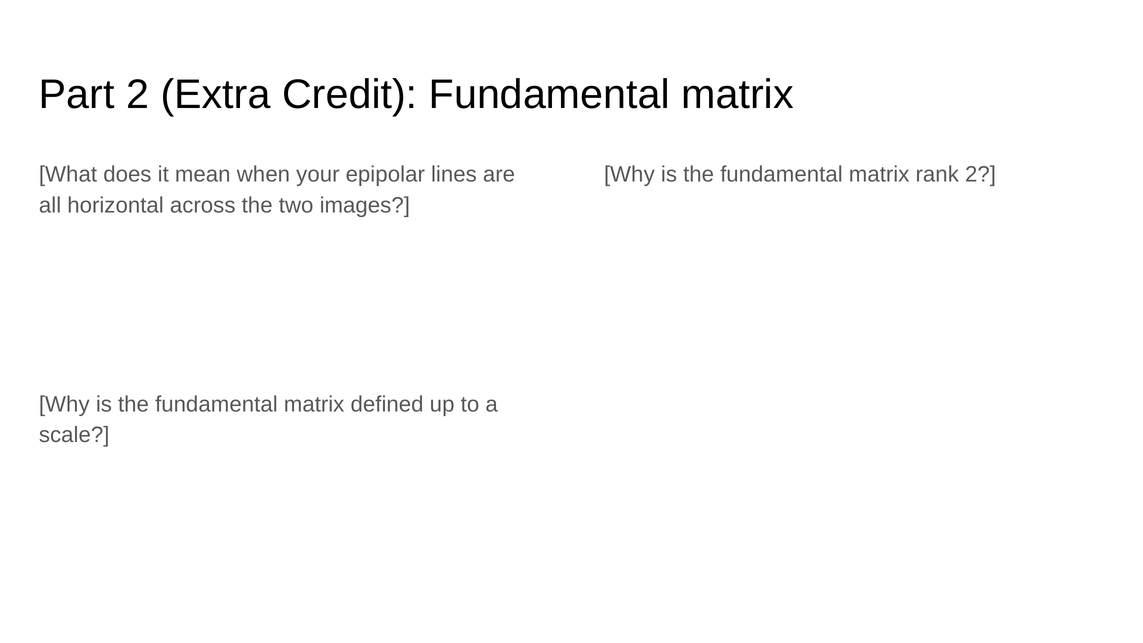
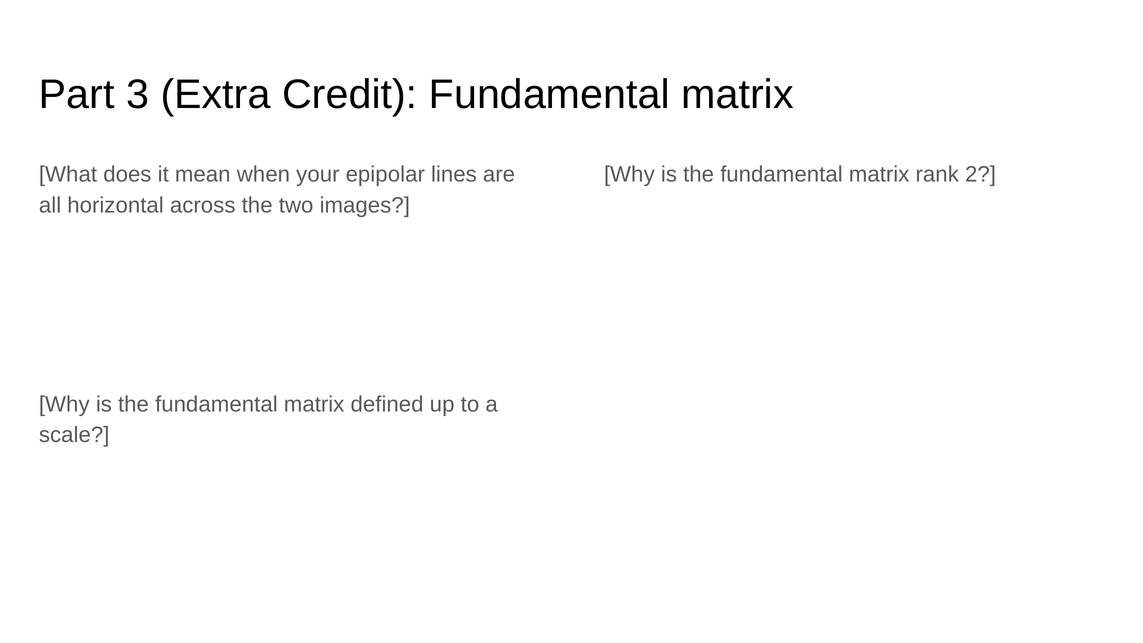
Part 2: 2 -> 3 (138, 95)
